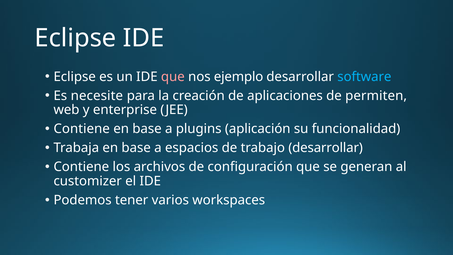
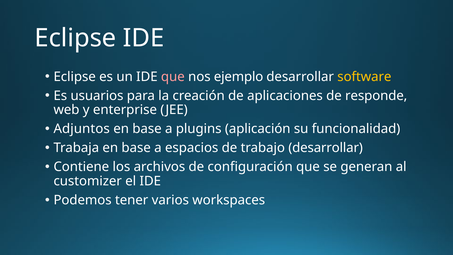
software colour: light blue -> yellow (364, 77)
necesite: necesite -> usuarios (97, 96)
permiten: permiten -> responde (376, 96)
Contiene: Contiene -> Adjuntos (82, 129)
